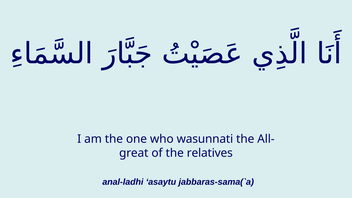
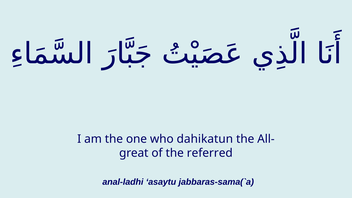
wasunnati: wasunnati -> dahikatun (205, 139)
relatives: relatives -> referred (210, 153)
